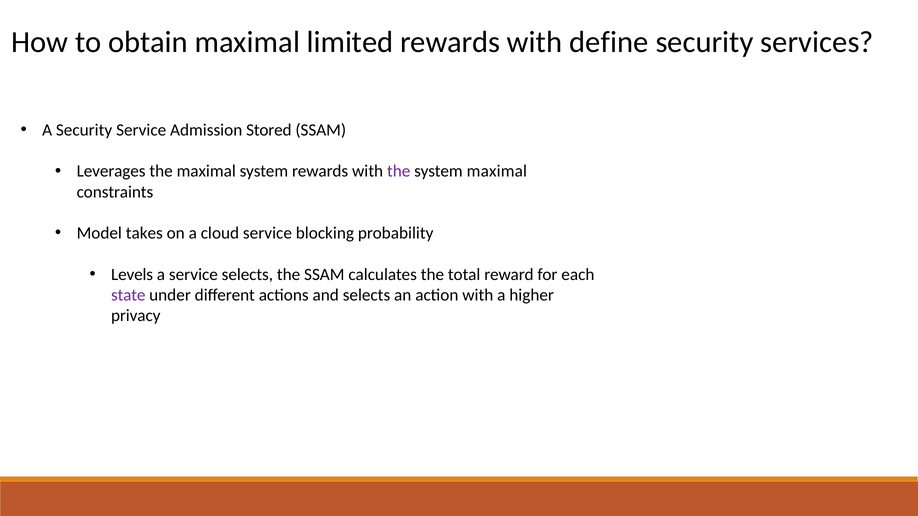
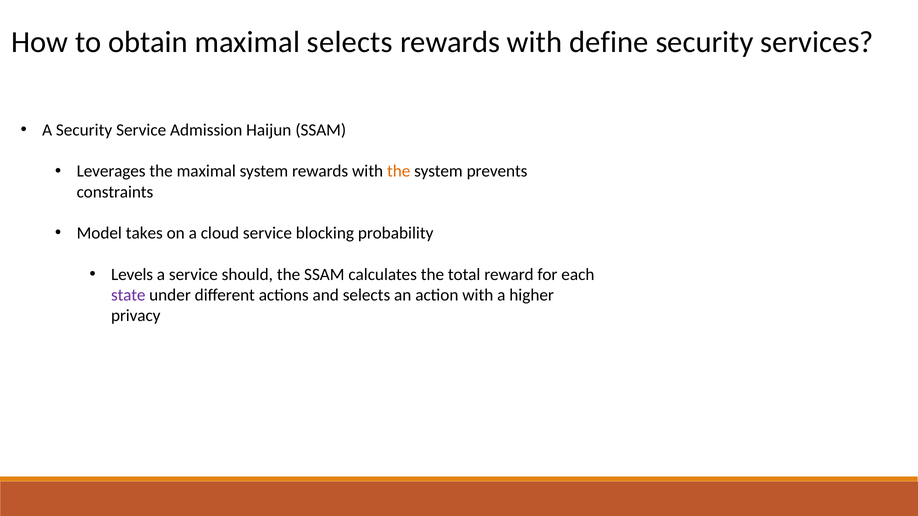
maximal limited: limited -> selects (350, 42)
Stored: Stored -> Haijun (269, 130)
the colour: purple -> orange (399, 171)
system maximal: maximal -> prevents (497, 171)
service selects: selects -> should (247, 275)
